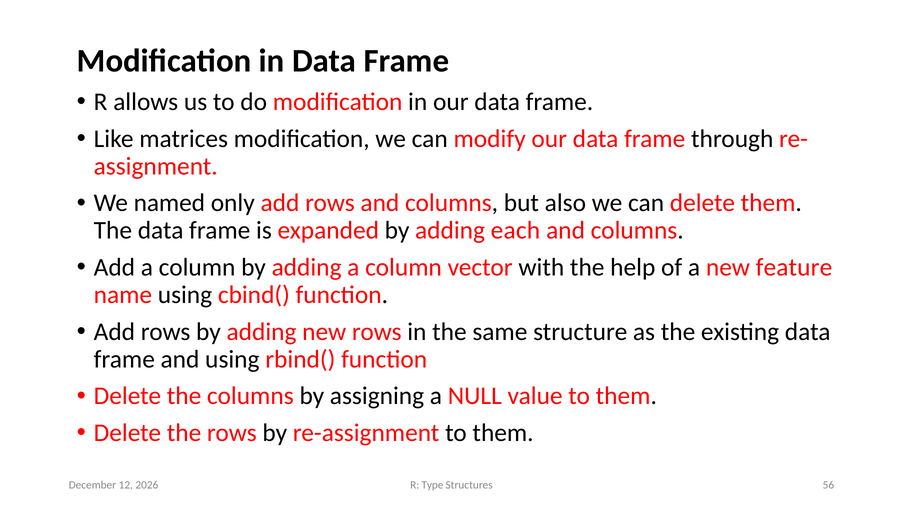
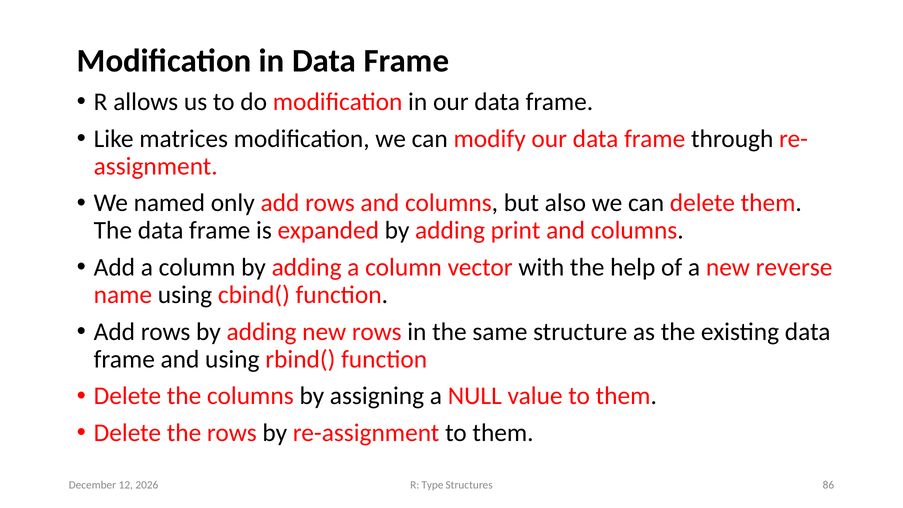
each: each -> print (516, 230)
feature: feature -> reverse (794, 267)
56: 56 -> 86 (828, 485)
